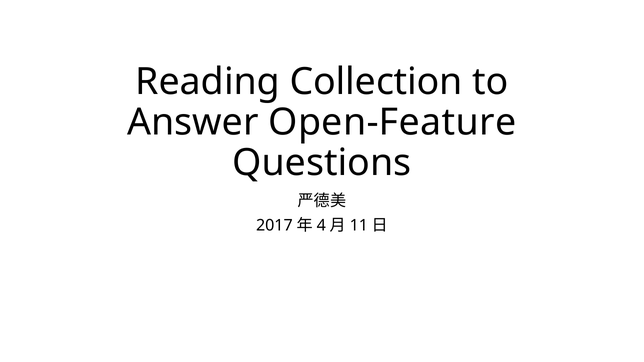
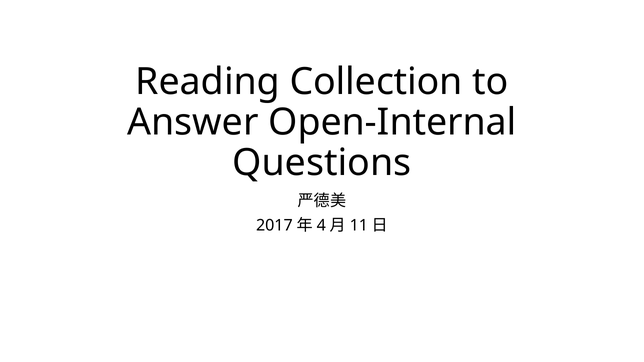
Open-Feature: Open-Feature -> Open-Internal (392, 122)
